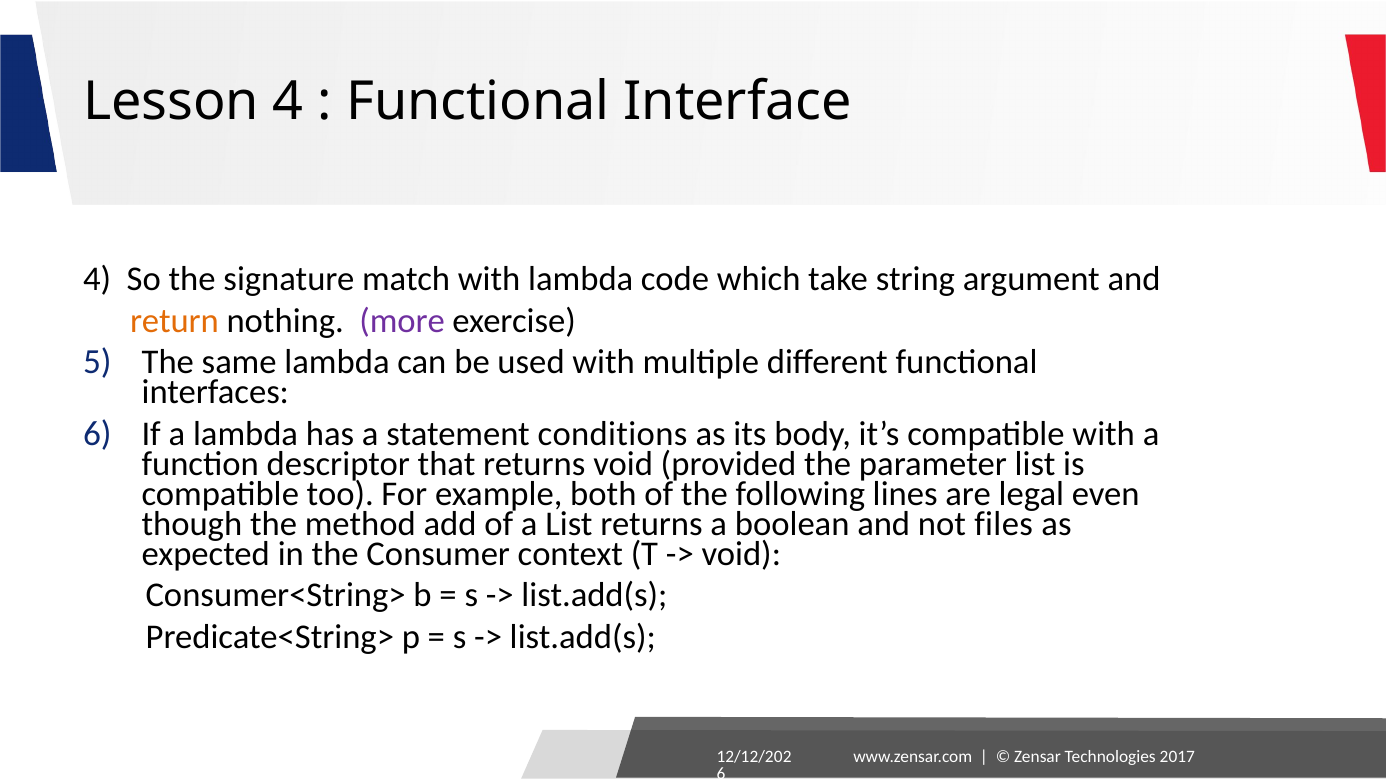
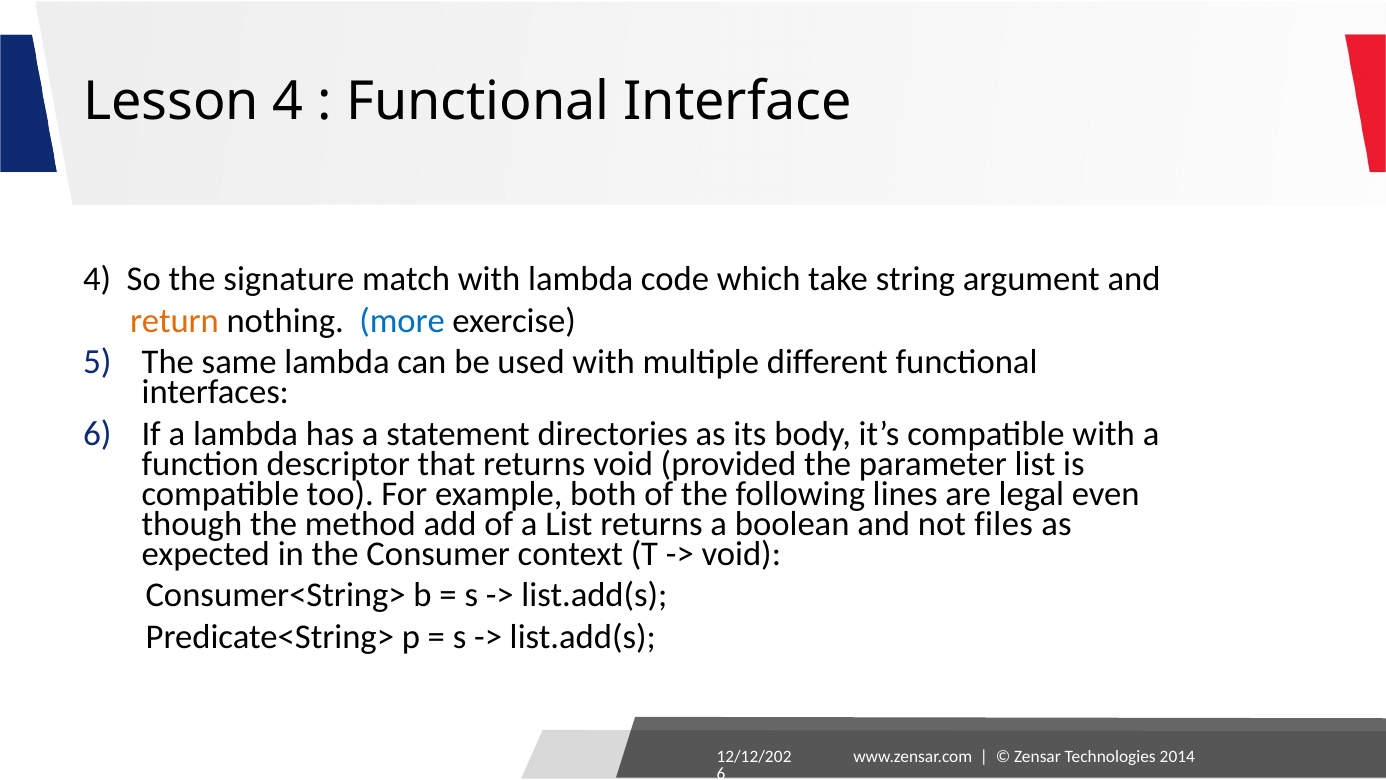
more colour: purple -> blue (402, 321)
conditions: conditions -> directories (613, 434)
2017: 2017 -> 2014 (1177, 756)
